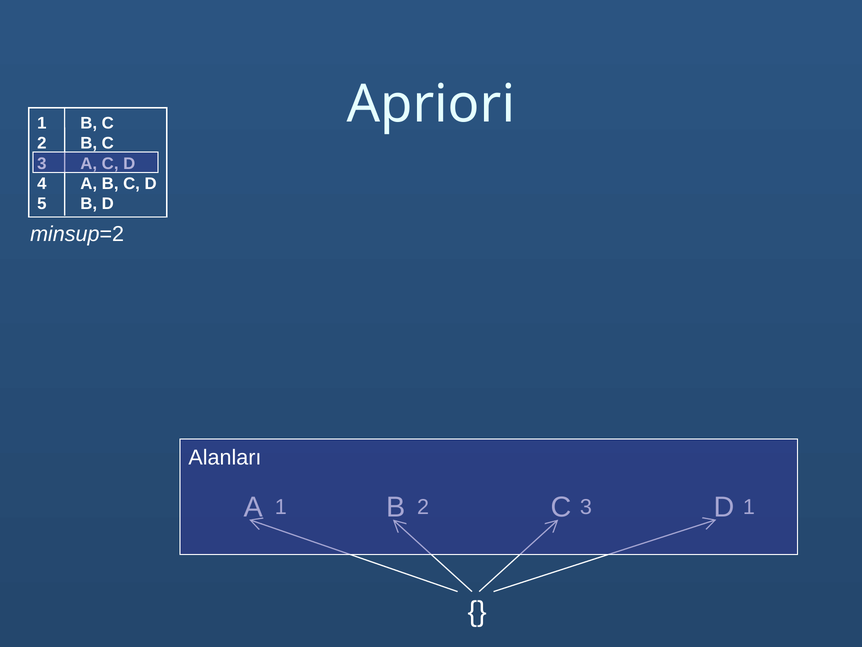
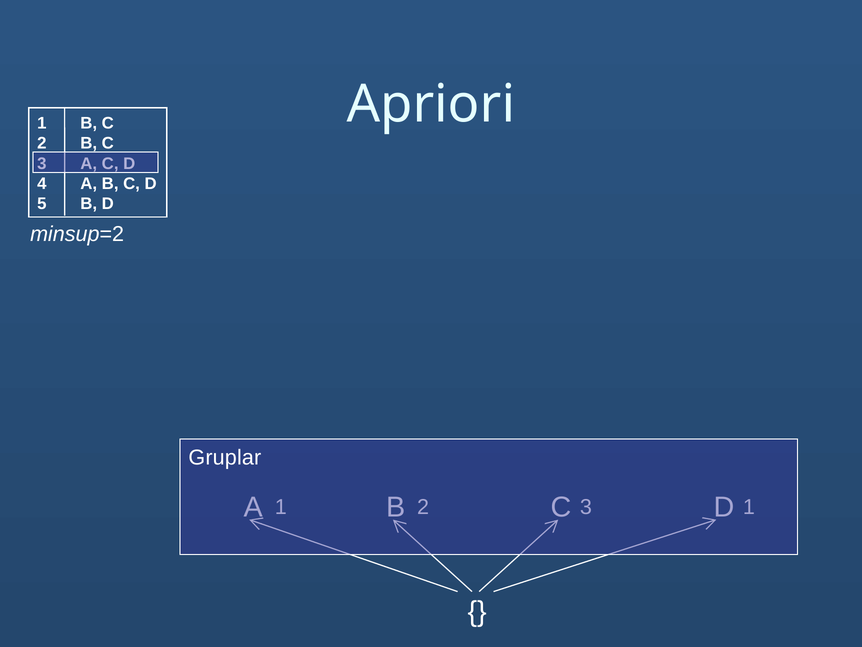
Alanları: Alanları -> Gruplar (225, 457)
